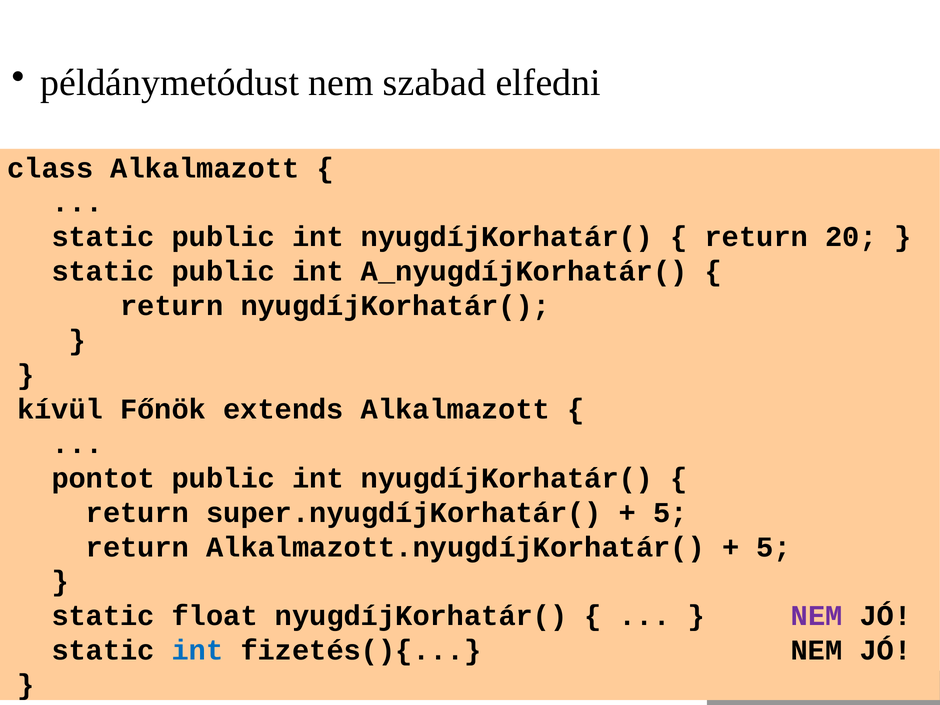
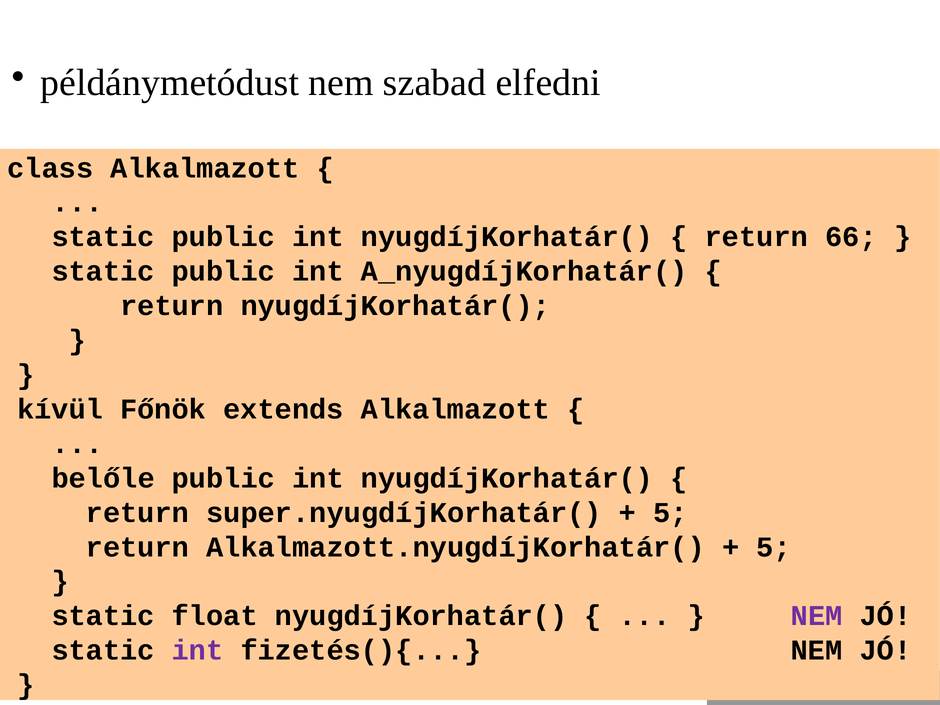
20: 20 -> 66 (851, 237)
pontot: pontot -> belőle (103, 478)
int colour: blue -> purple (198, 650)
